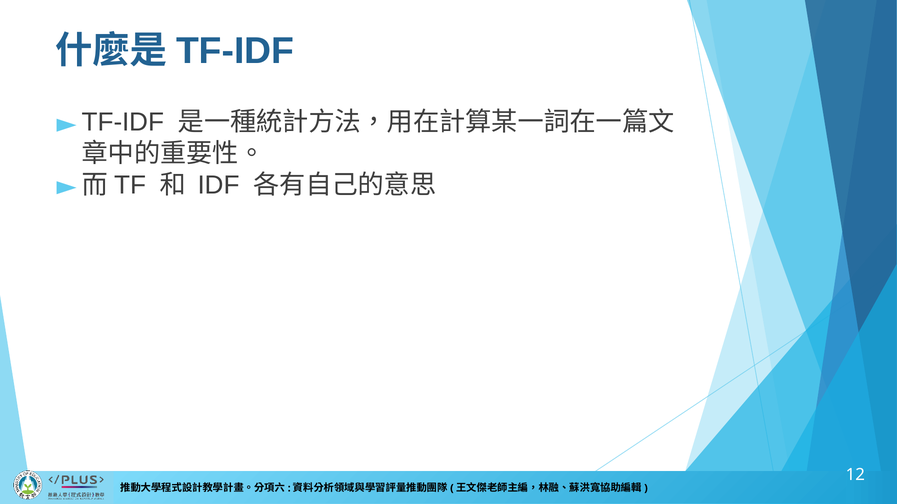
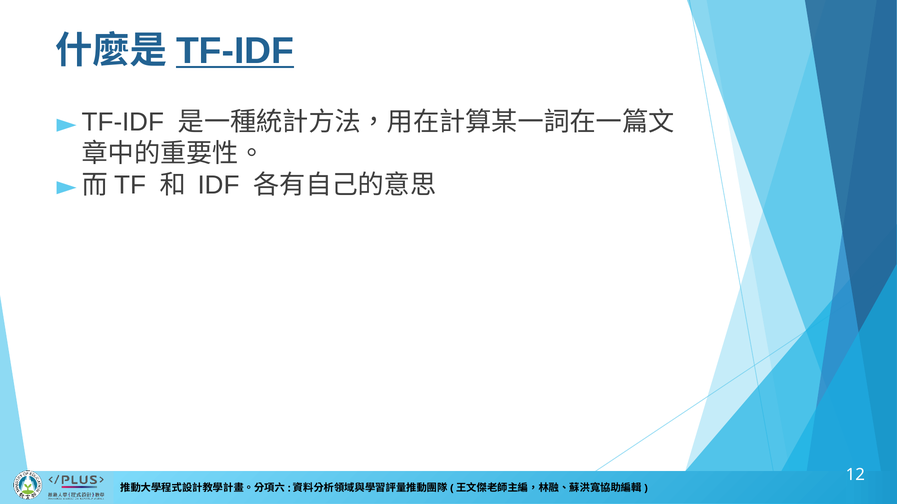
TF-IDF underline: none -> present (235, 51)
